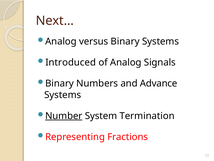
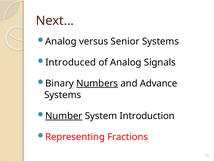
versus Binary: Binary -> Senior (125, 41)
Numbers underline: none -> present (97, 83)
Termination: Termination -> Introduction (147, 116)
